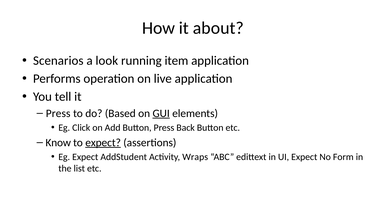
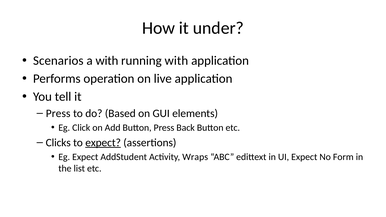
about: about -> under (218, 28)
a look: look -> with (107, 61)
running item: item -> with (176, 61)
GUI underline: present -> none (161, 113)
Know: Know -> Clicks (58, 143)
